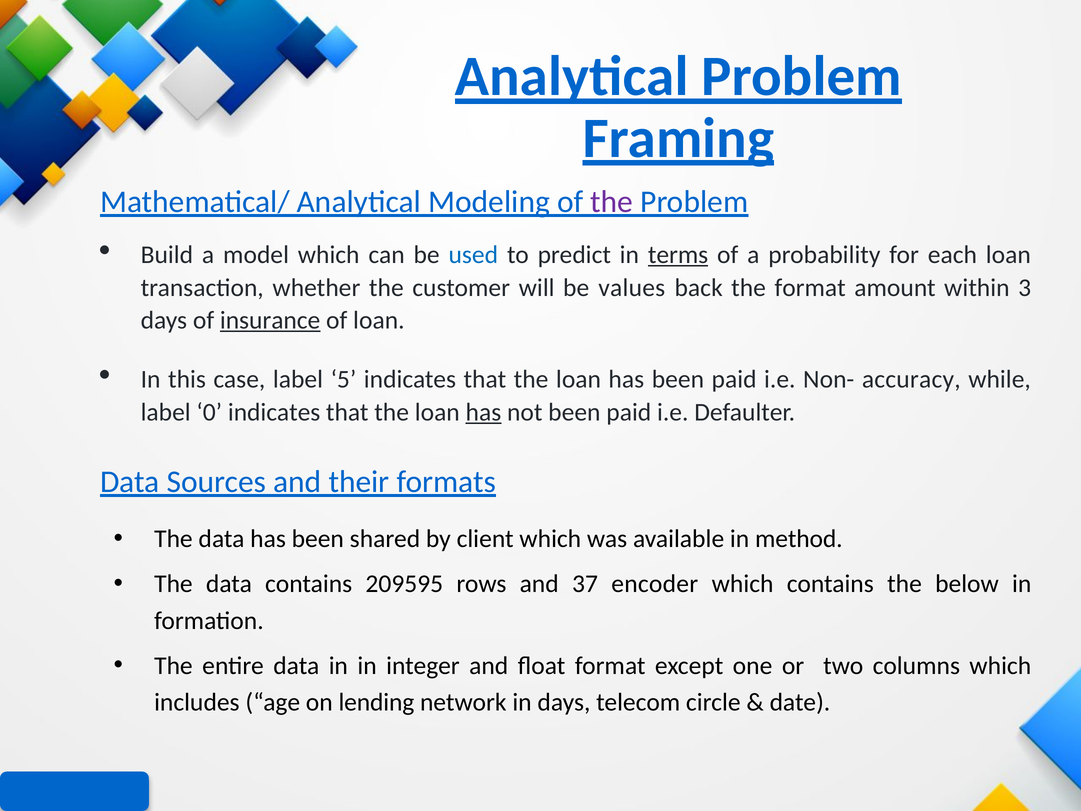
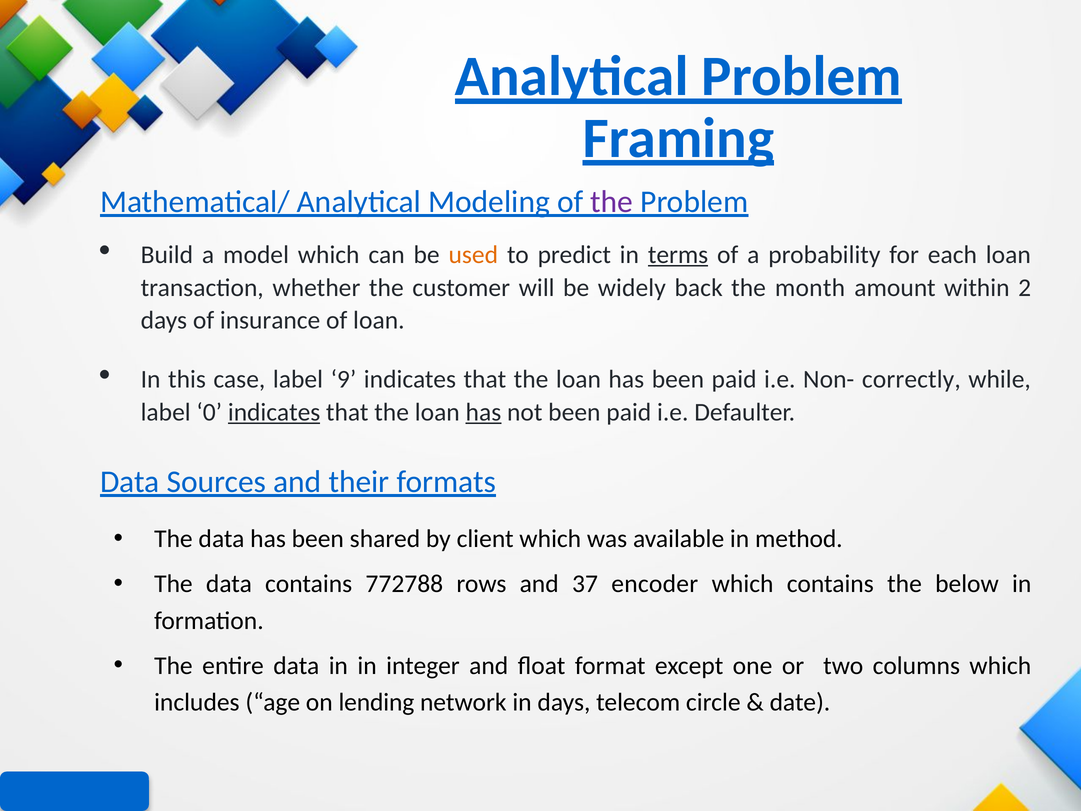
used colour: blue -> orange (473, 255)
values: values -> widely (632, 288)
the format: format -> month (810, 288)
3: 3 -> 2 (1025, 288)
insurance underline: present -> none (270, 320)
5: 5 -> 9 (343, 379)
accuracy: accuracy -> correctly (911, 379)
indicates underline: none -> present (274, 412)
209595: 209595 -> 772788 (404, 584)
